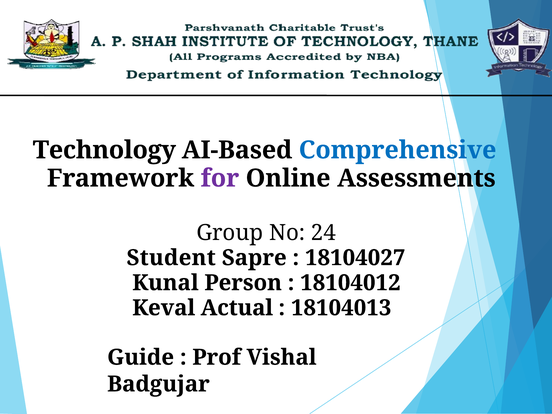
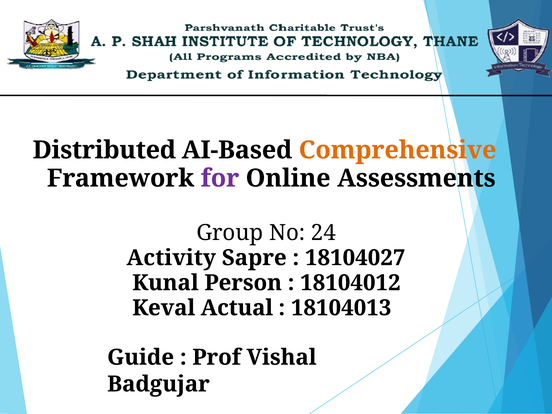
Technology: Technology -> Distributed (104, 150)
Comprehensive colour: blue -> orange (398, 150)
Student: Student -> Activity (171, 258)
